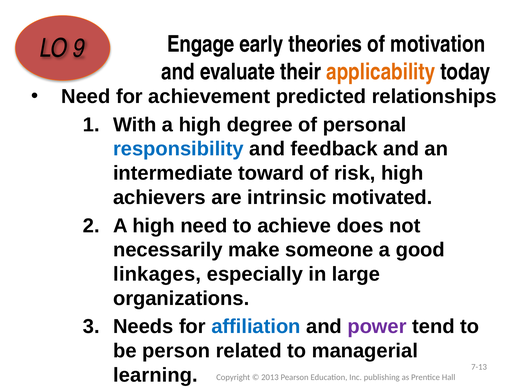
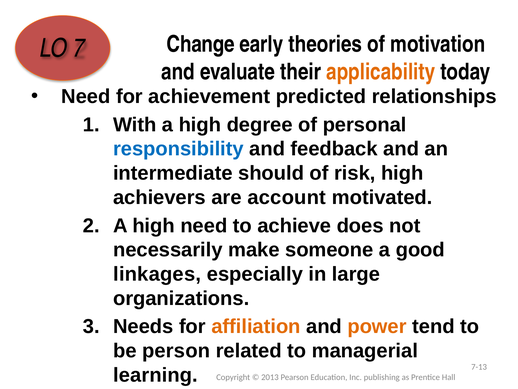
Engage: Engage -> Change (201, 44)
9: 9 -> 7 (79, 48)
toward: toward -> should (271, 173)
intrinsic: intrinsic -> account (287, 197)
affiliation colour: blue -> orange (256, 326)
power colour: purple -> orange (377, 326)
